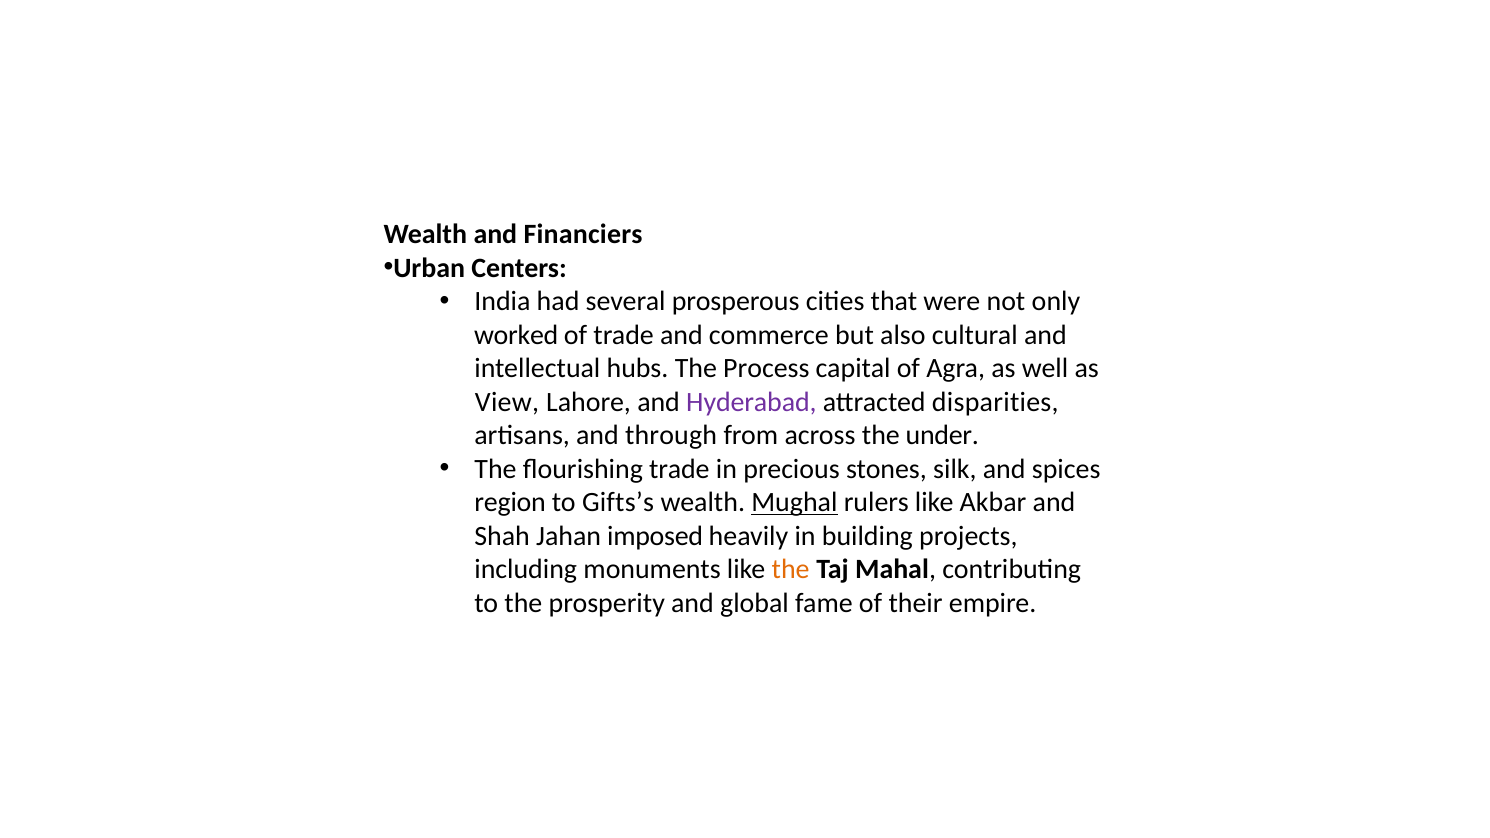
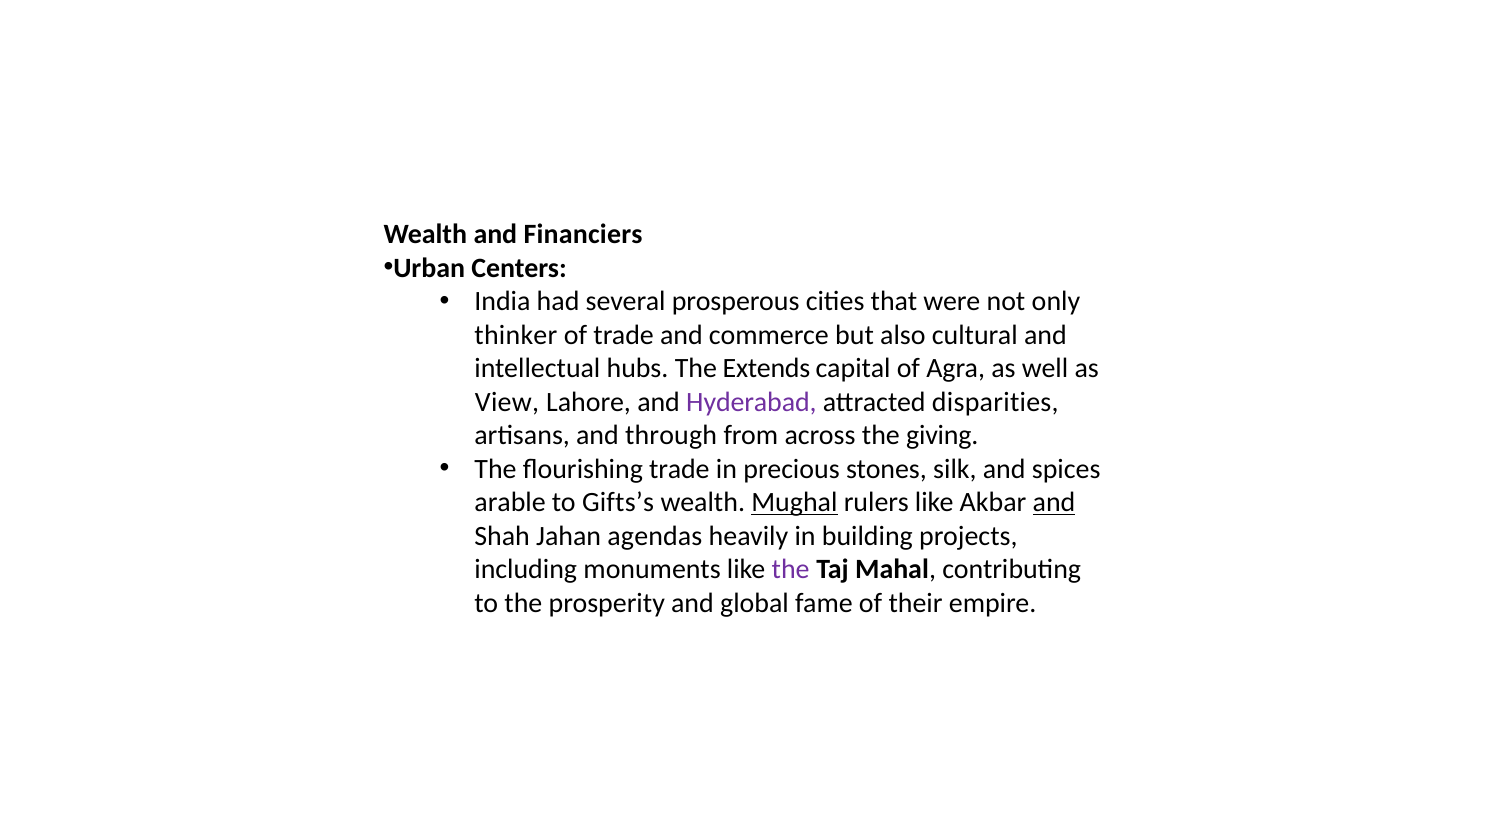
worked: worked -> thinker (516, 335)
Process: Process -> Extends (766, 369)
under: under -> giving (942, 436)
region: region -> arable (510, 503)
and underline: none -> present (1054, 503)
imposed: imposed -> agendas (655, 536)
the colour: orange -> purple (791, 570)
